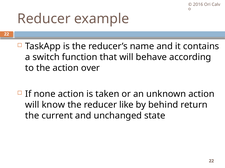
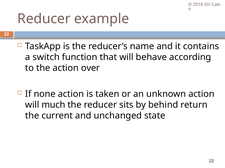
know: know -> much (53, 105)
like: like -> sits (126, 105)
